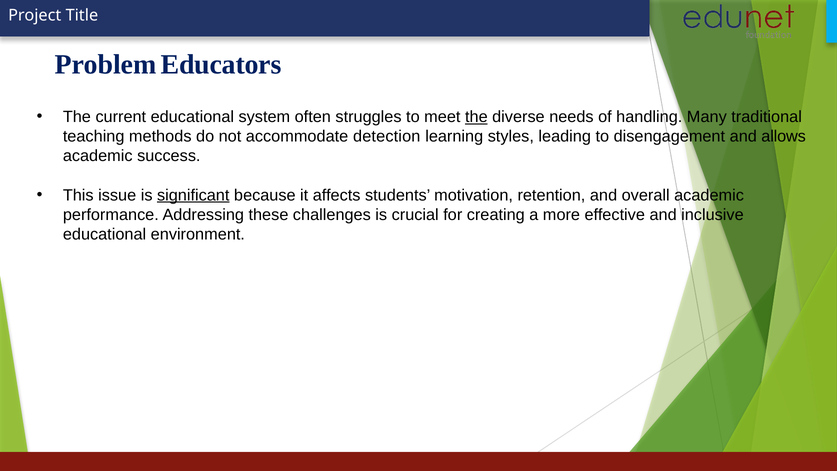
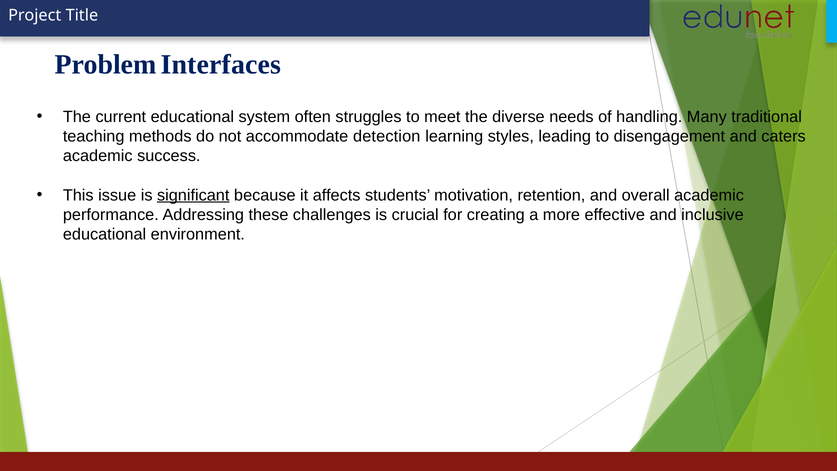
Educators: Educators -> Interfaces (221, 65)
the underline: present -> none (476, 117)
allows: allows -> caters (784, 136)
